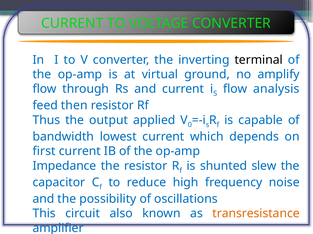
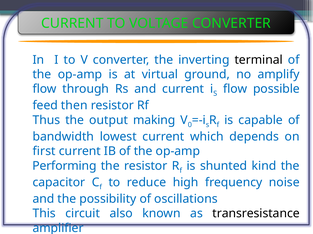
analysis: analysis -> possible (276, 89)
applied: applied -> making (154, 120)
Impedance: Impedance -> Performing (64, 166)
slew: slew -> kind (264, 166)
transresistance colour: orange -> black (256, 214)
